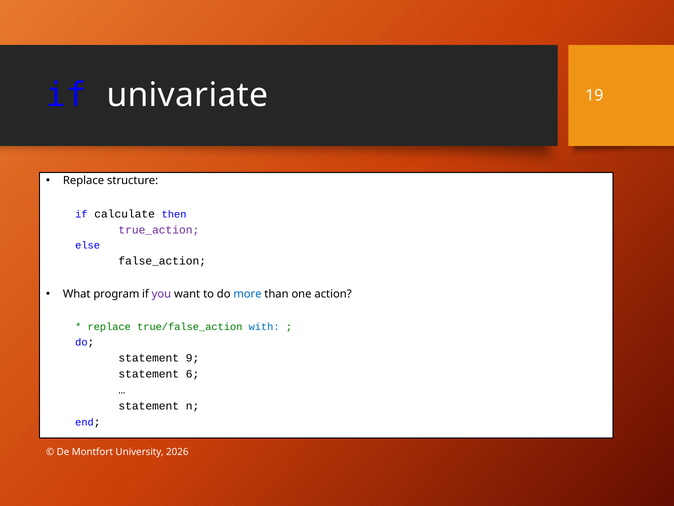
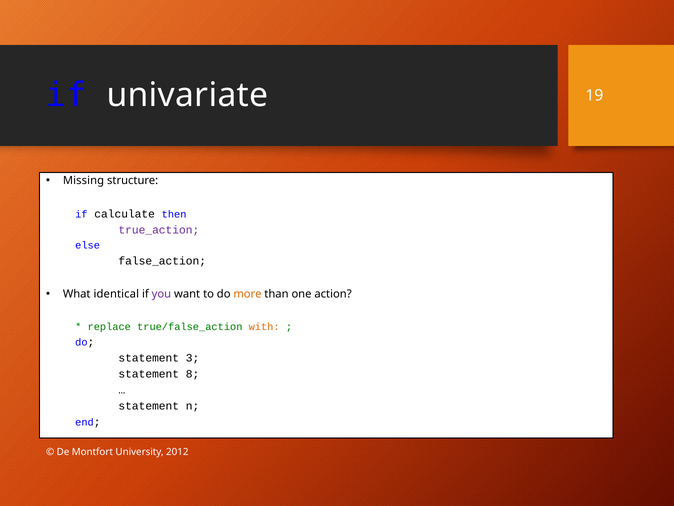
Replace: Replace -> Missing (83, 181)
program: program -> identical (116, 294)
more colour: blue -> orange (247, 294)
with colour: blue -> orange (264, 326)
9: 9 -> 3 (193, 358)
6: 6 -> 8 (193, 374)
2026: 2026 -> 2012 (177, 452)
